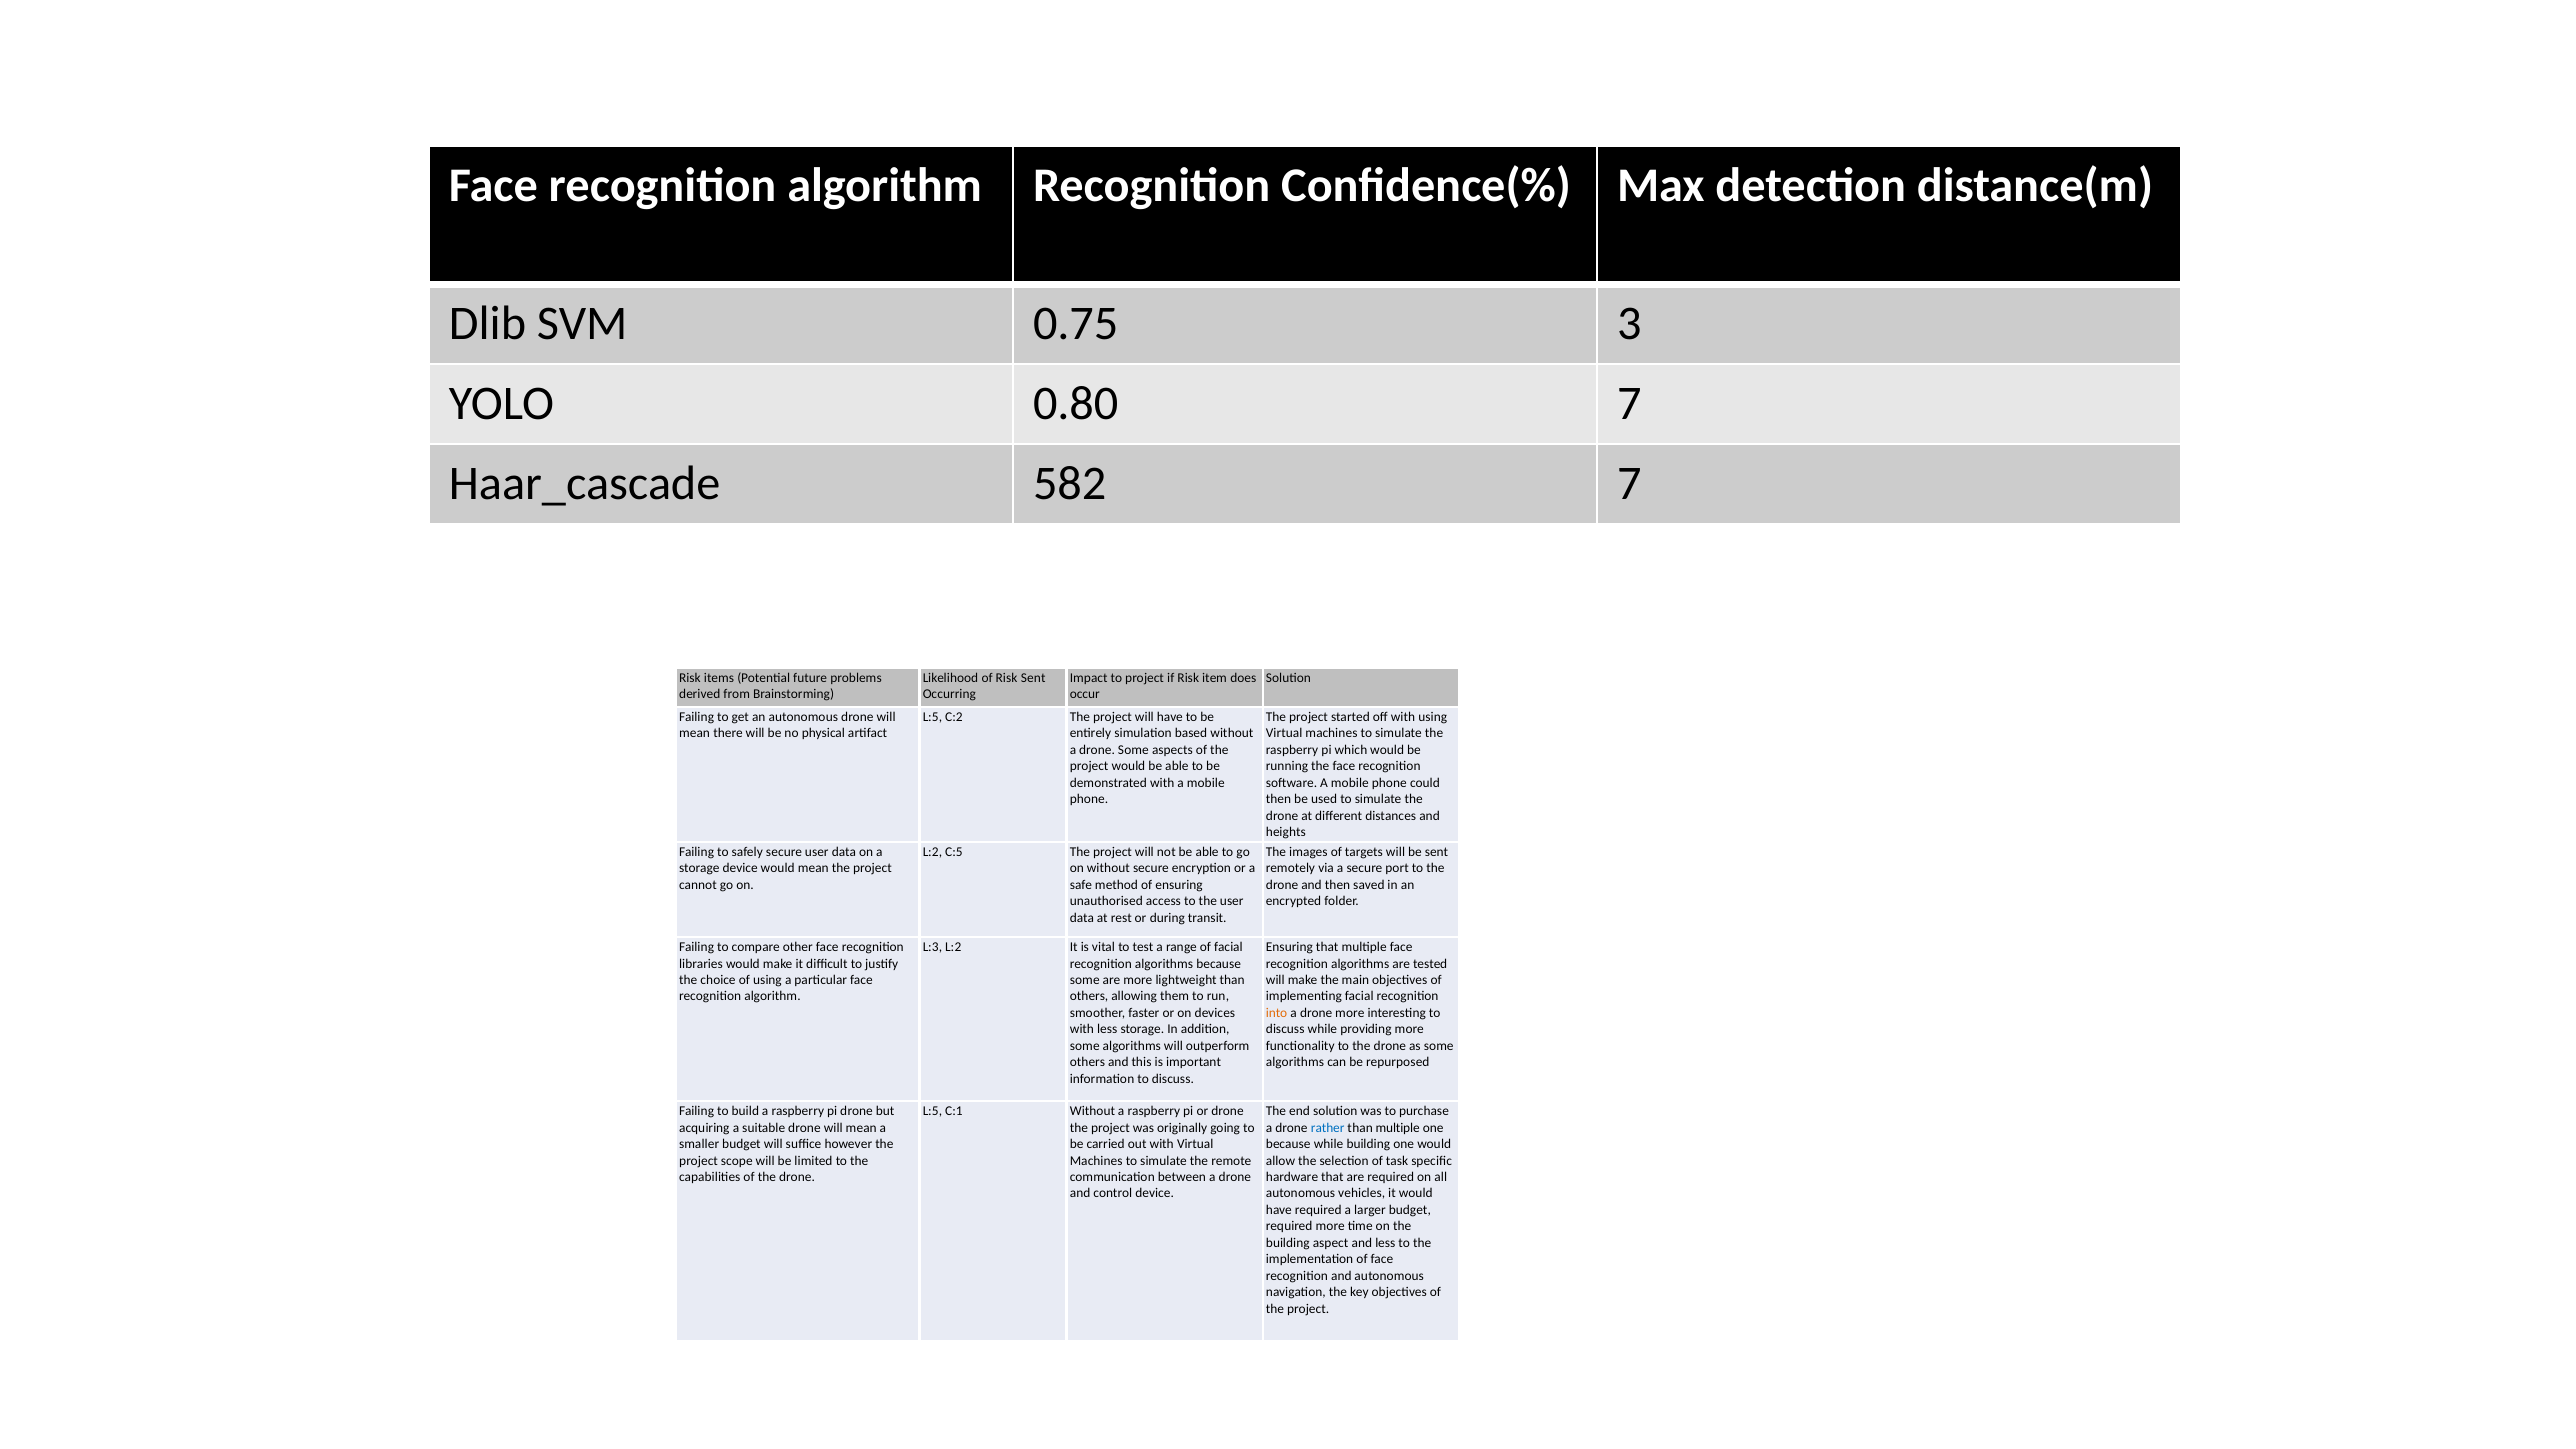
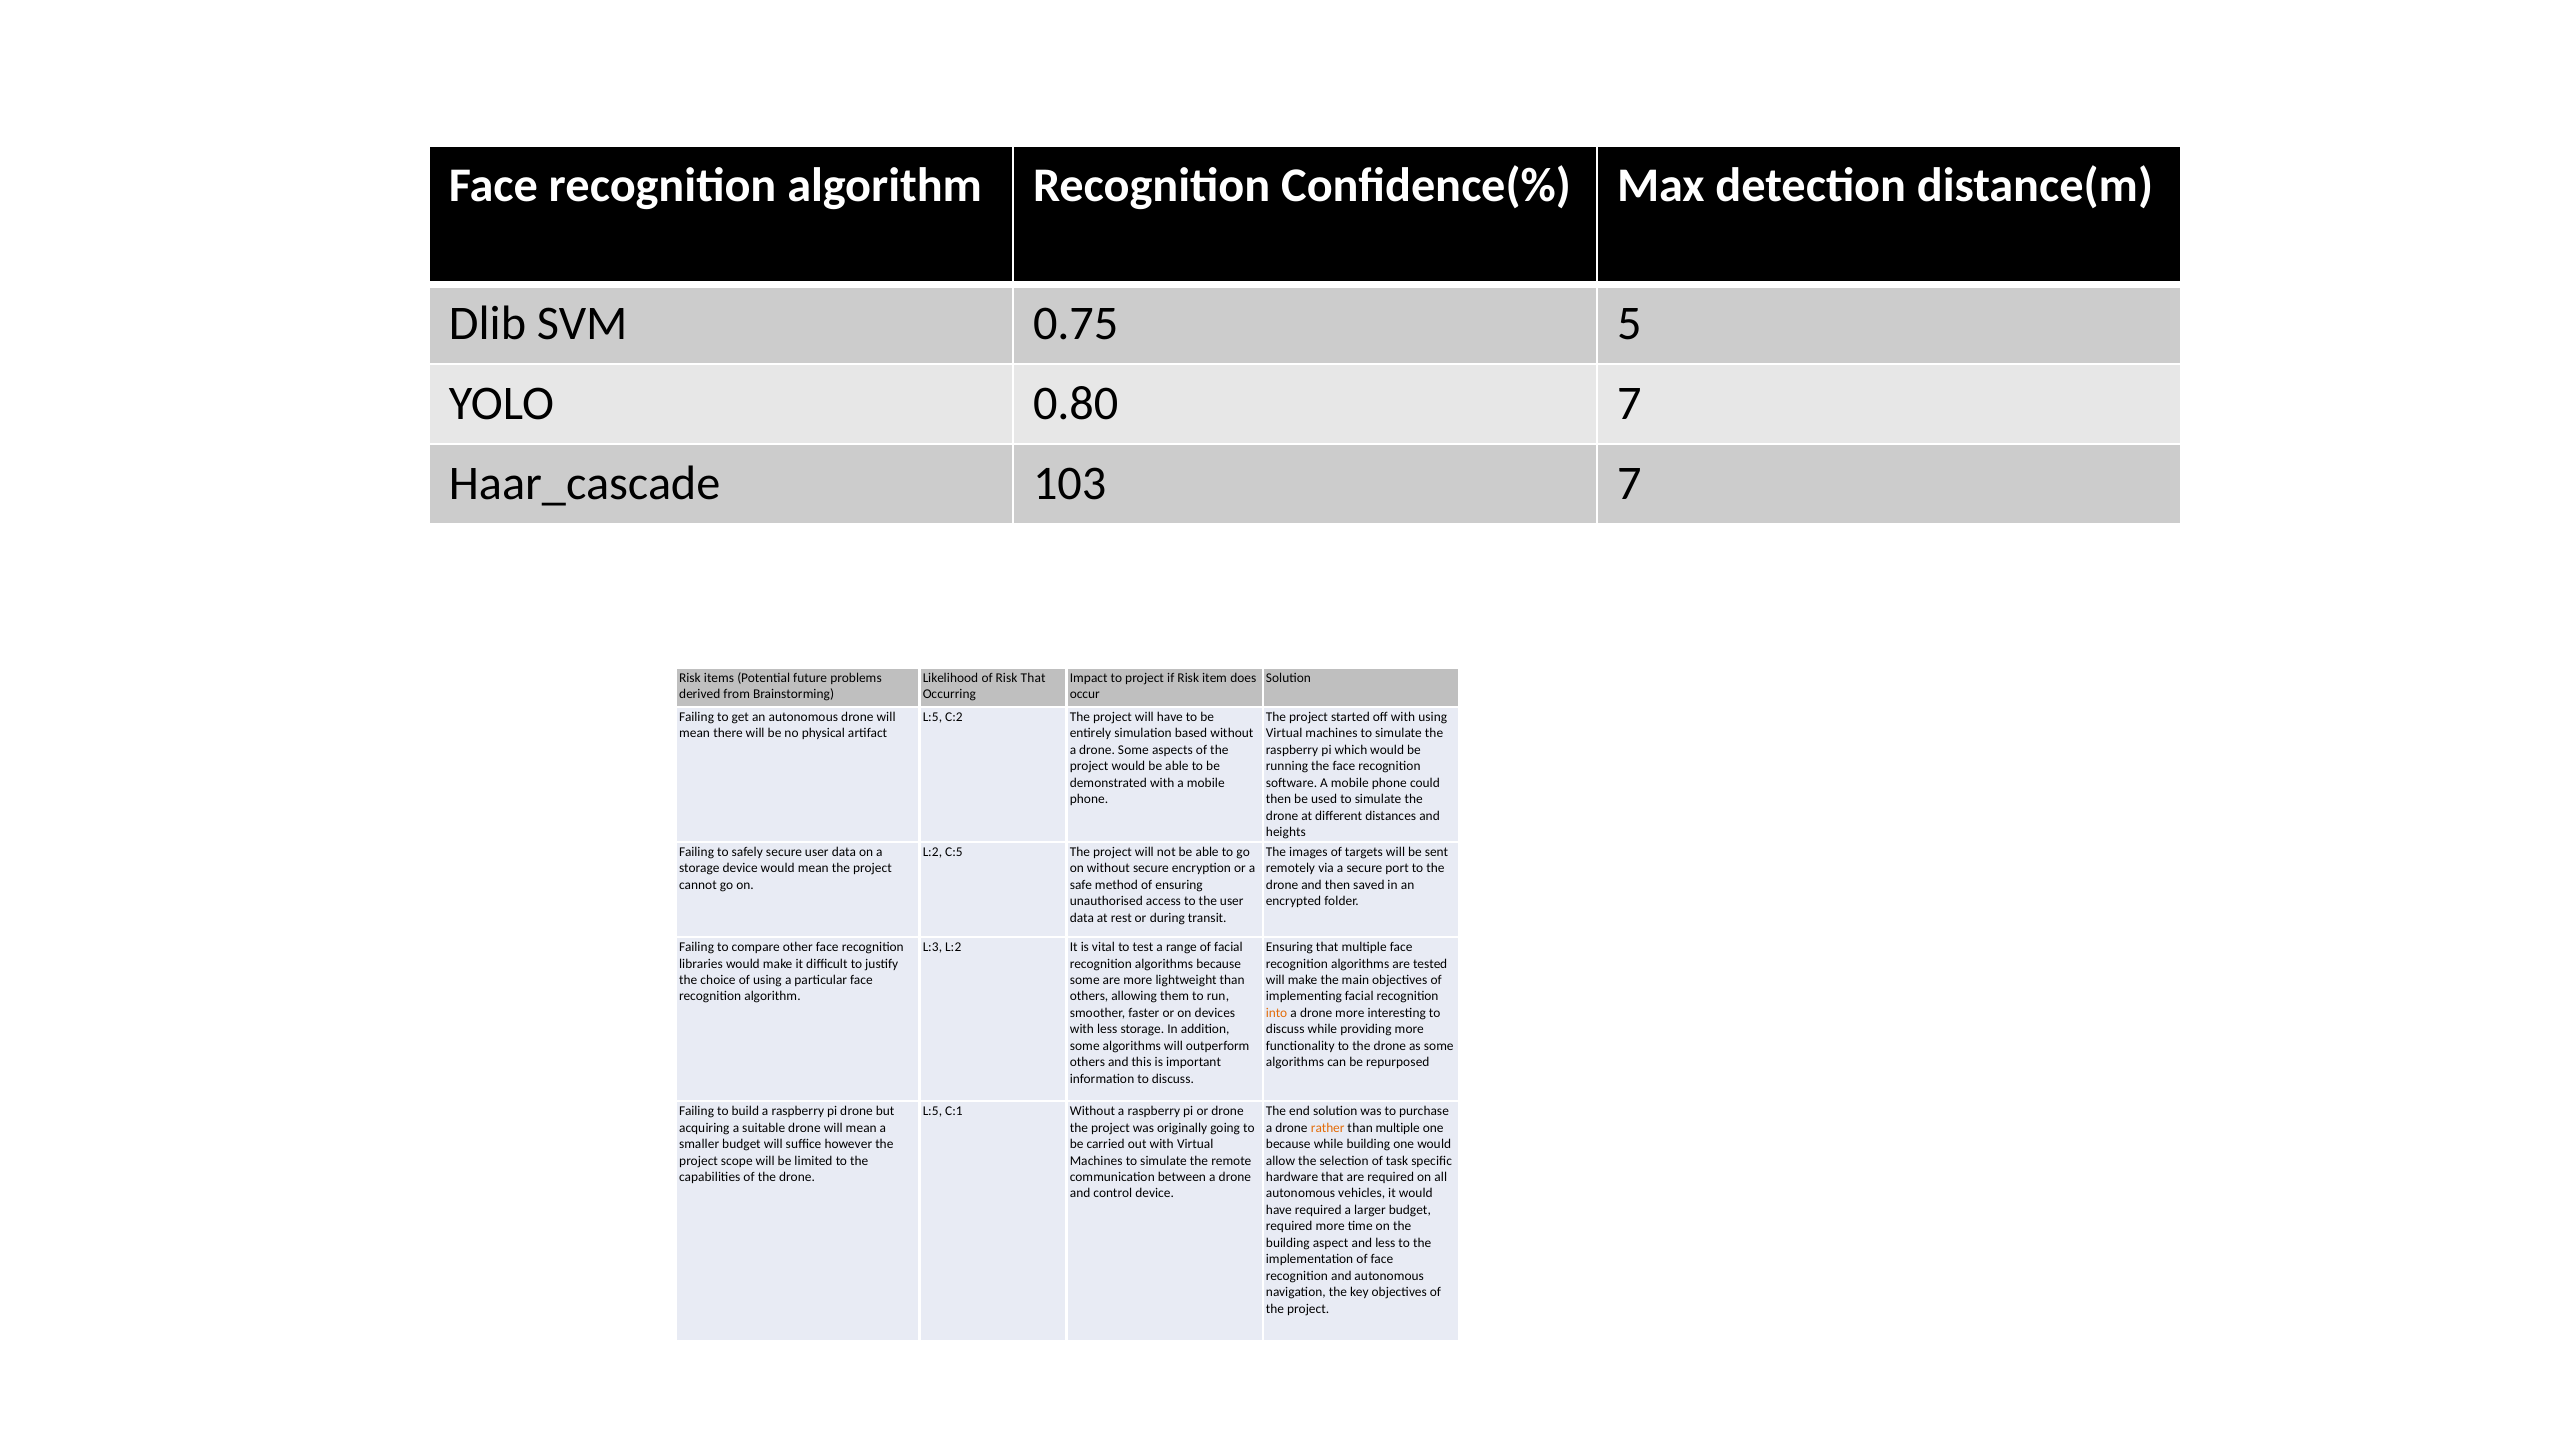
3: 3 -> 5 (1629, 324)
582: 582 -> 103 (1070, 484)
Risk Sent: Sent -> That (1033, 678)
rather colour: blue -> orange (1328, 1128)
